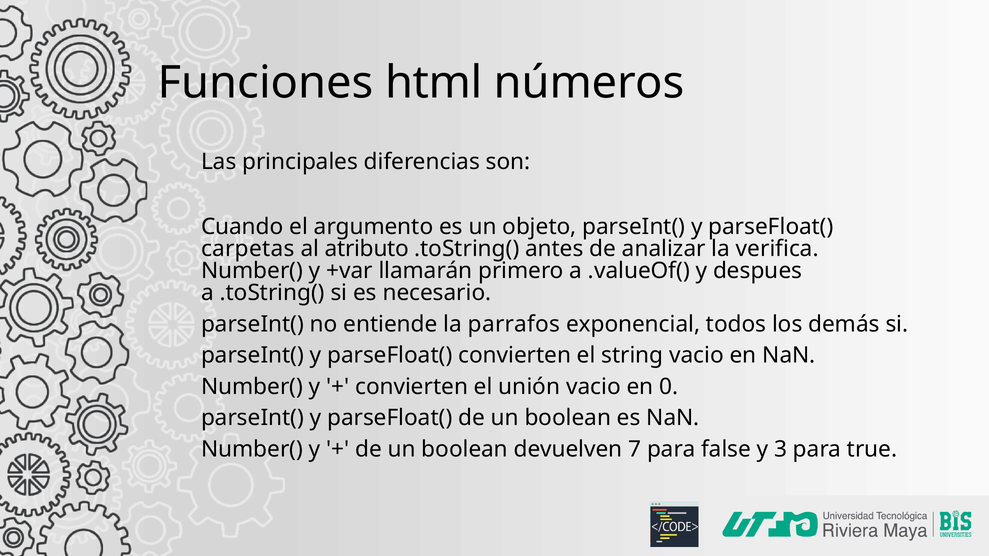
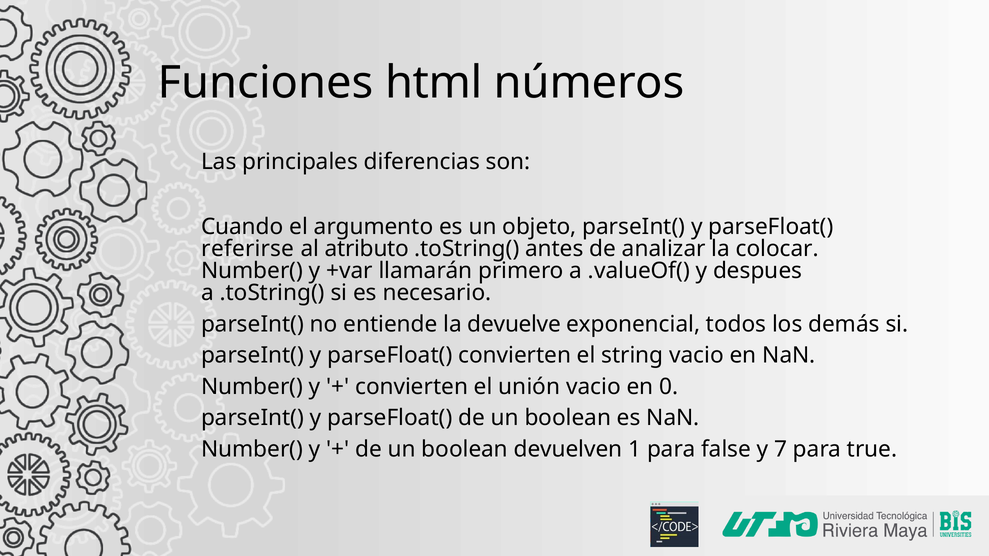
carpetas: carpetas -> referirse (248, 249)
verifica: verifica -> colocar (777, 249)
parrafos: parrafos -> devuelve (514, 324)
7: 7 -> 1 (635, 449)
3: 3 -> 7 (781, 449)
